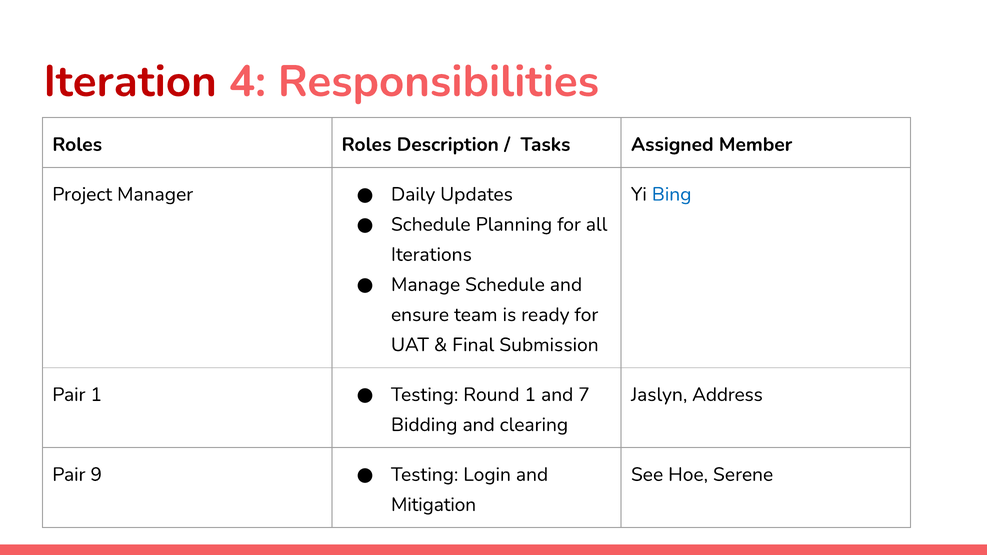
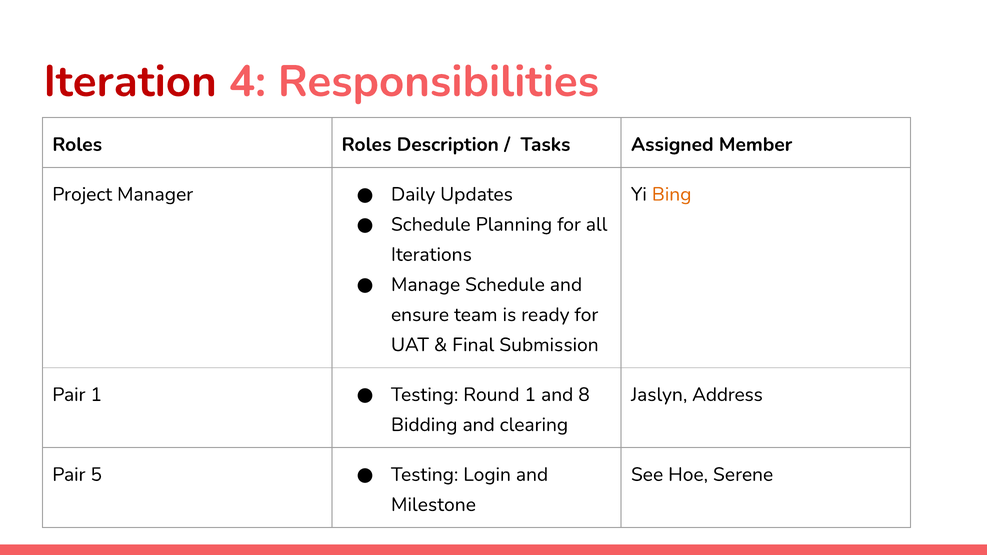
Bing colour: blue -> orange (672, 194)
7: 7 -> 8 (584, 395)
9: 9 -> 5 (96, 475)
Mitigation: Mitigation -> Milestone (433, 505)
